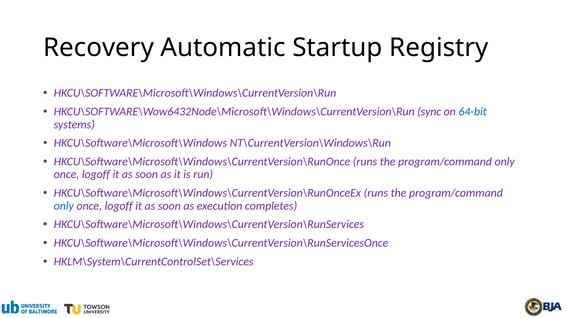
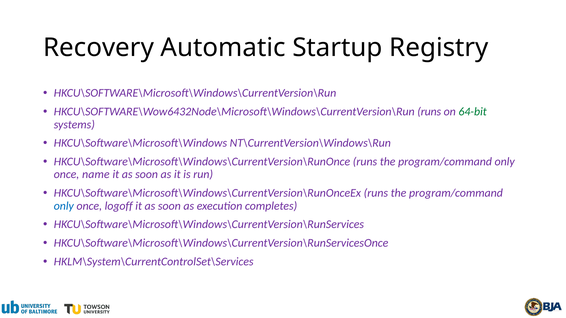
HKCU\SOFTWARE\Wow6432Node\Microsoft\Windows\CurrentVersion\Run sync: sync -> runs (429, 112)
64-bit colour: blue -> green (473, 112)
logoff: logoff -> name (96, 175)
